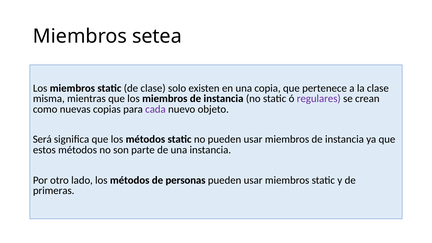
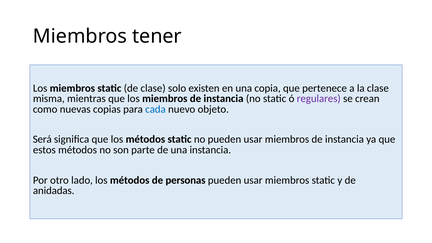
setea: setea -> tener (157, 36)
cada colour: purple -> blue (155, 109)
primeras: primeras -> anidadas (54, 191)
